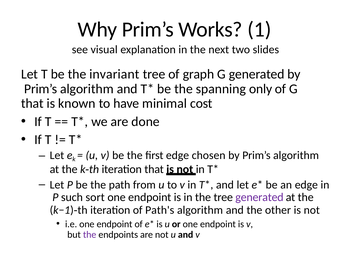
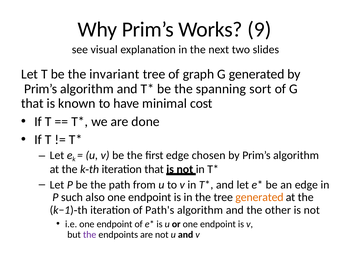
1: 1 -> 9 (259, 30)
only: only -> sort (260, 89)
sort: sort -> also (95, 197)
generated colour: purple -> orange (259, 197)
